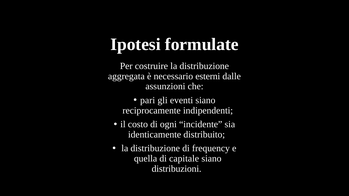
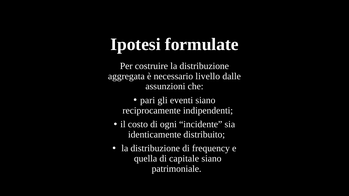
esterni: esterni -> livello (208, 76)
distribuzioni: distribuzioni -> patrimoniale (177, 169)
